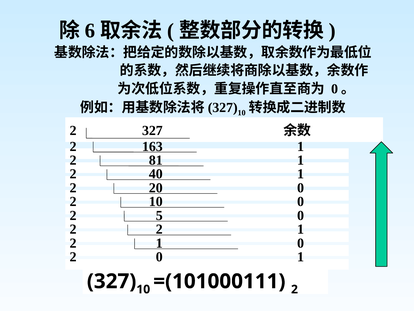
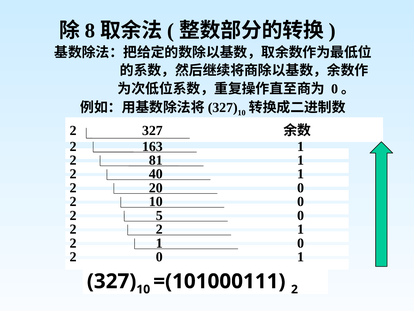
6: 6 -> 8 (90, 31)
